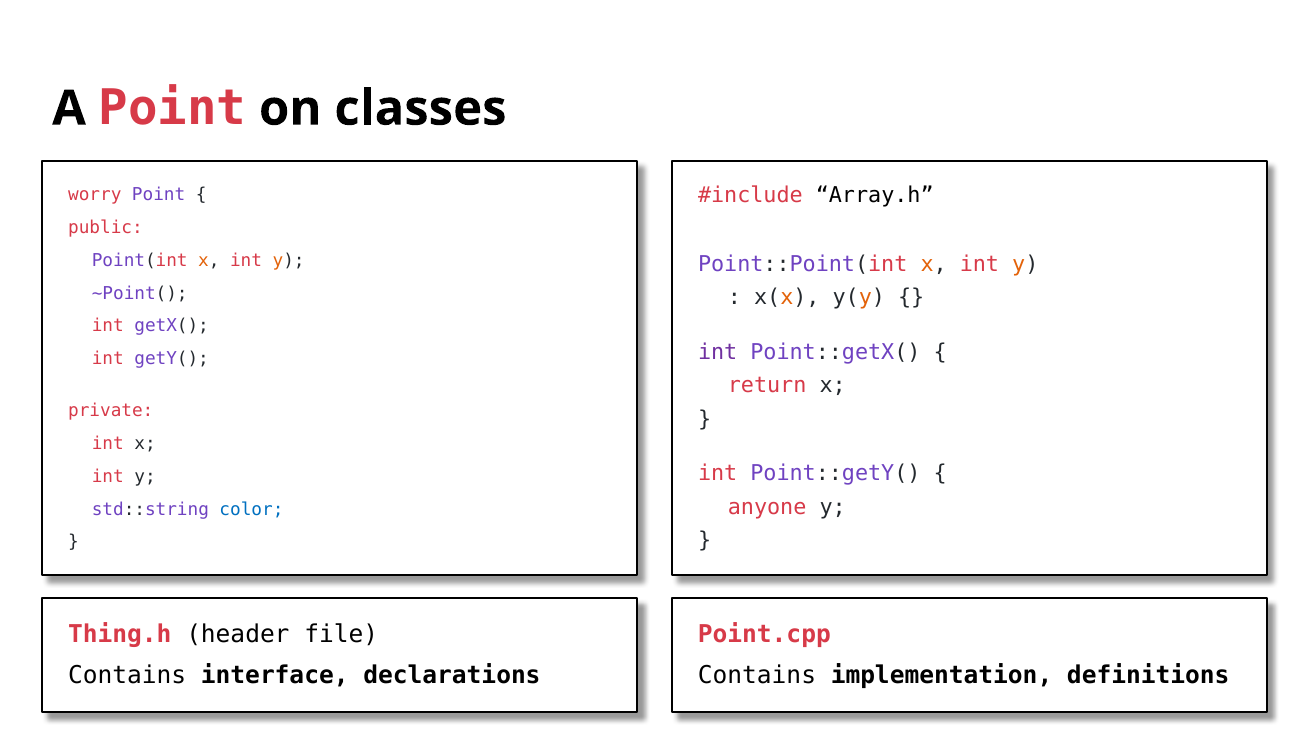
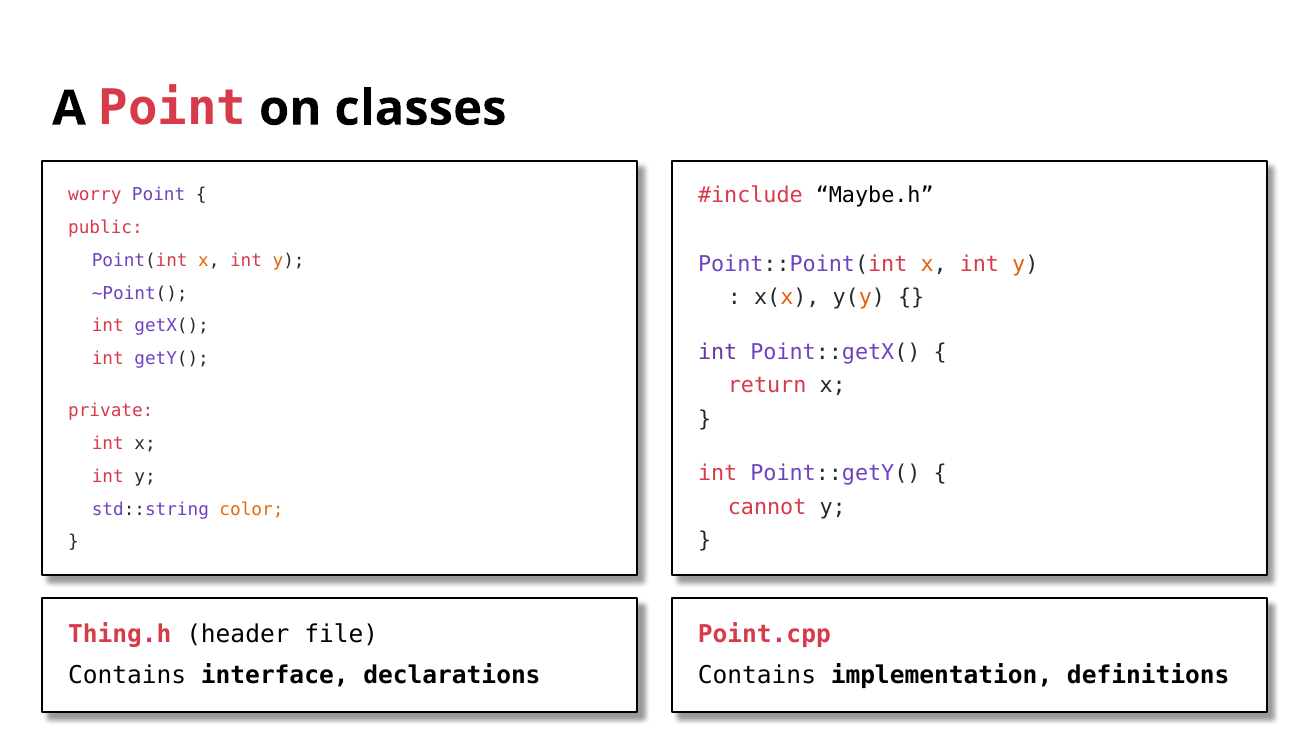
Array.h: Array.h -> Maybe.h (875, 195)
anyone: anyone -> cannot (767, 507)
color colour: blue -> orange (251, 509)
